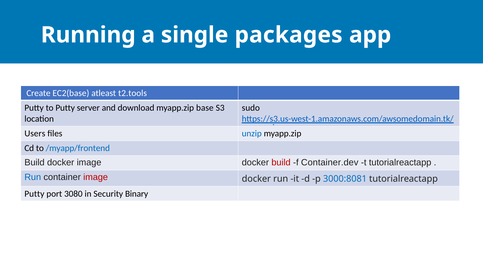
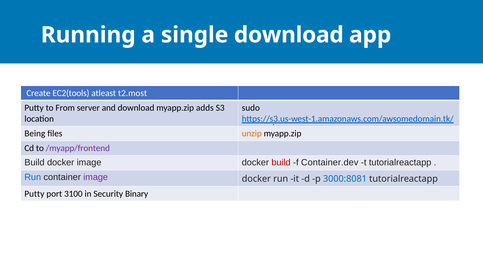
single packages: packages -> download (289, 35)
EC2(base: EC2(base -> EC2(tools (71, 93)
t2.tools: t2.tools -> t2.most (133, 93)
to Putty: Putty -> From (65, 108)
base: base -> adds (205, 108)
Users: Users -> Being (35, 133)
unzip colour: blue -> orange (252, 133)
/myapp/frontend colour: blue -> purple (78, 148)
image colour: red -> purple (96, 177)
3080: 3080 -> 3100 (73, 193)
